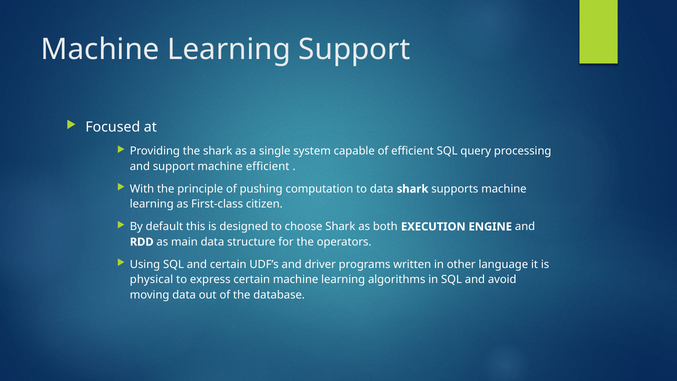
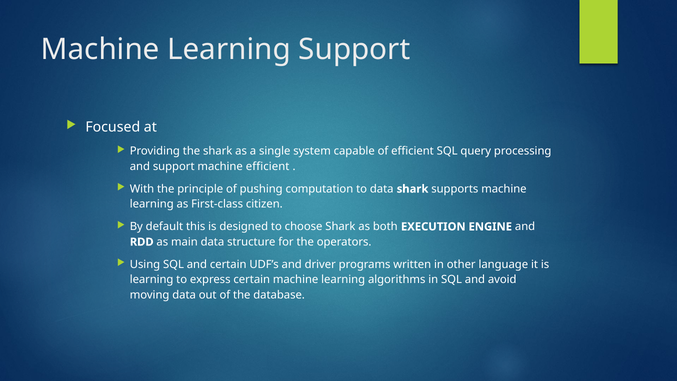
physical: physical -> learning (152, 280)
